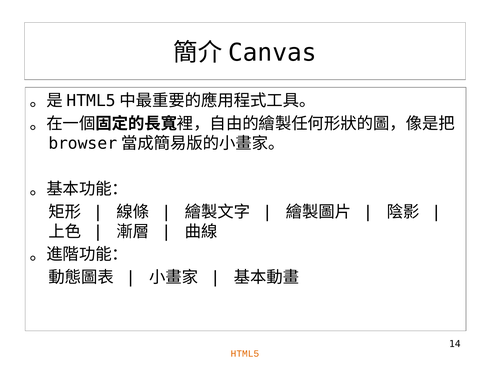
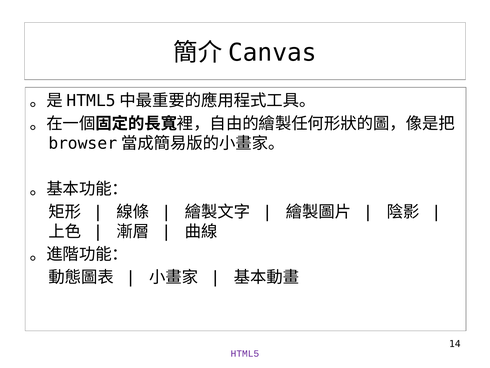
HTML5 colour: orange -> purple (245, 353)
